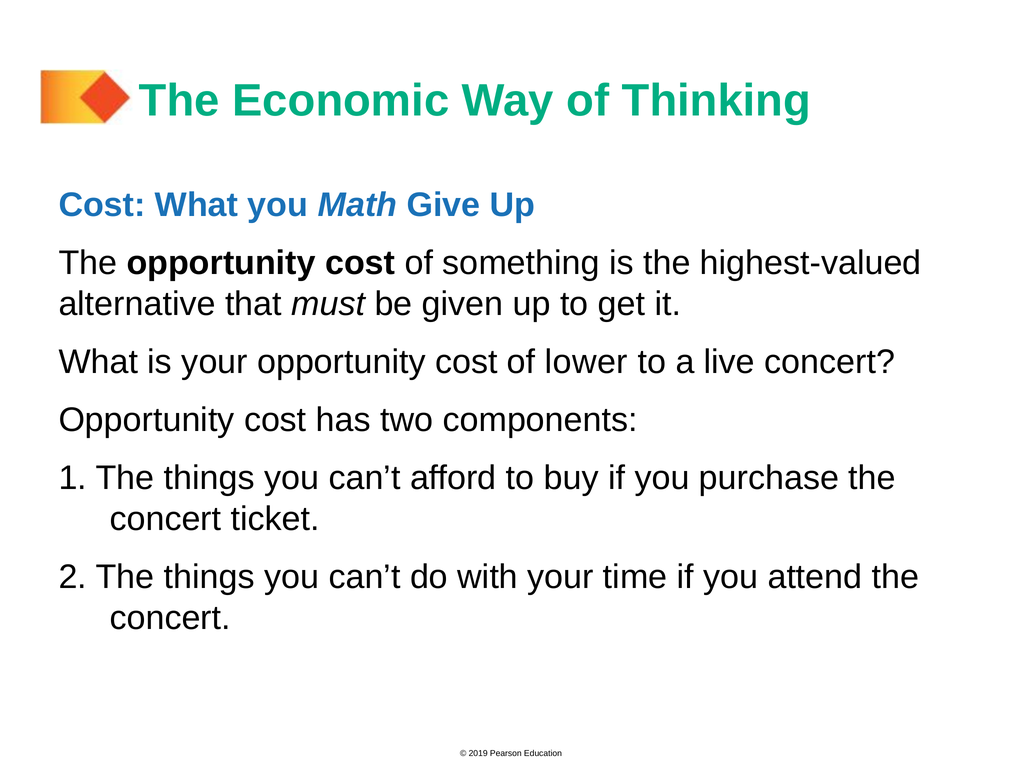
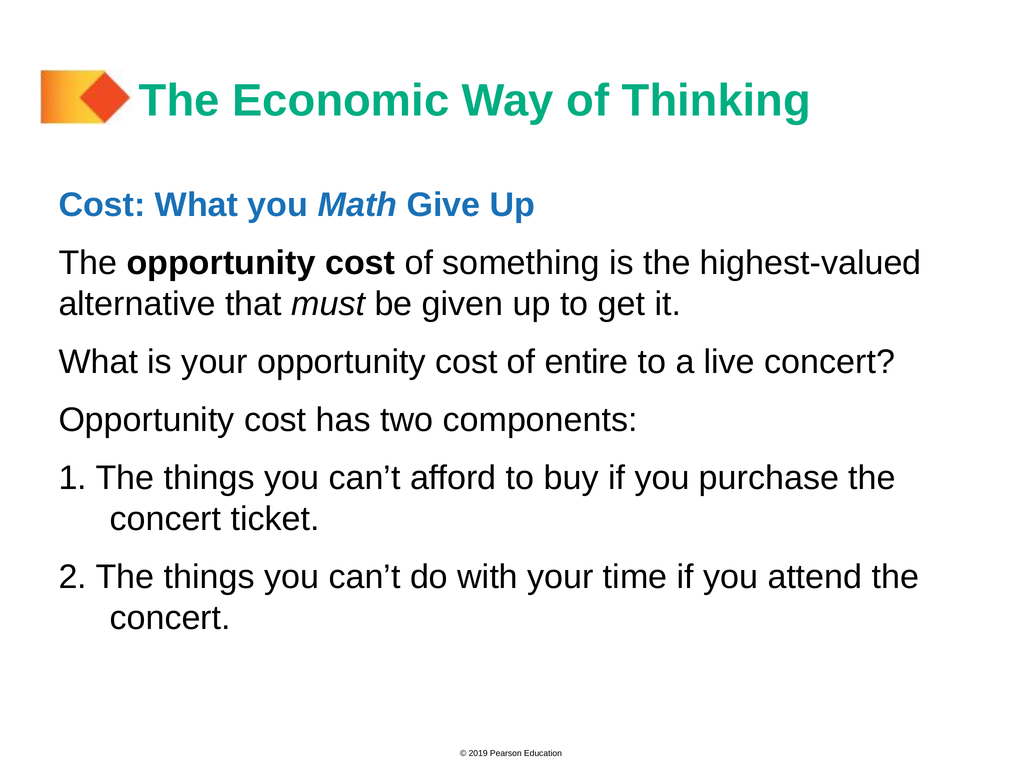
lower: lower -> entire (587, 362)
